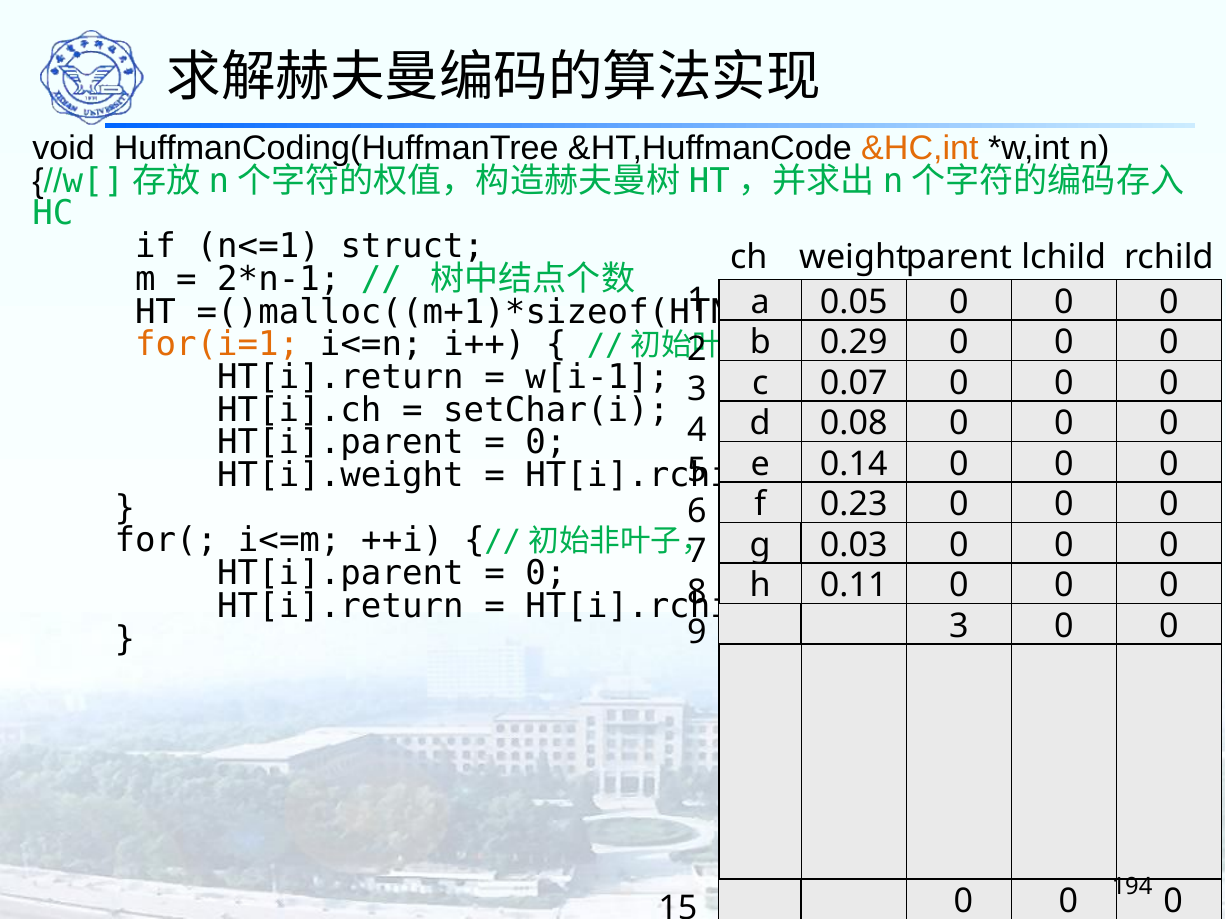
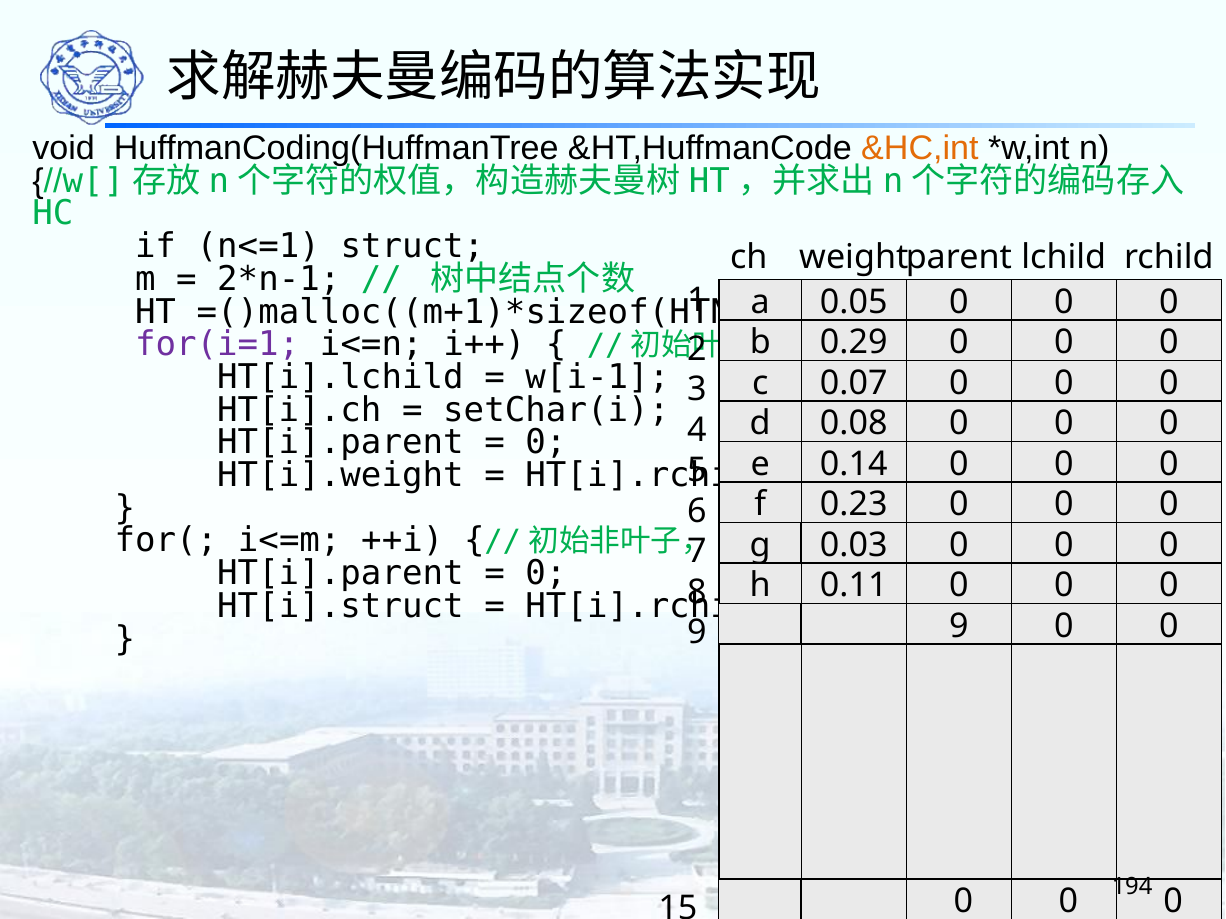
for(i=1 colour: orange -> purple (217, 345)
HT[i].return: HT[i].return -> HT[i].lchild (340, 377)
HT[i].return: HT[i].return -> HT[i].struct (340, 606)
9 3: 3 -> 9 (959, 627)
